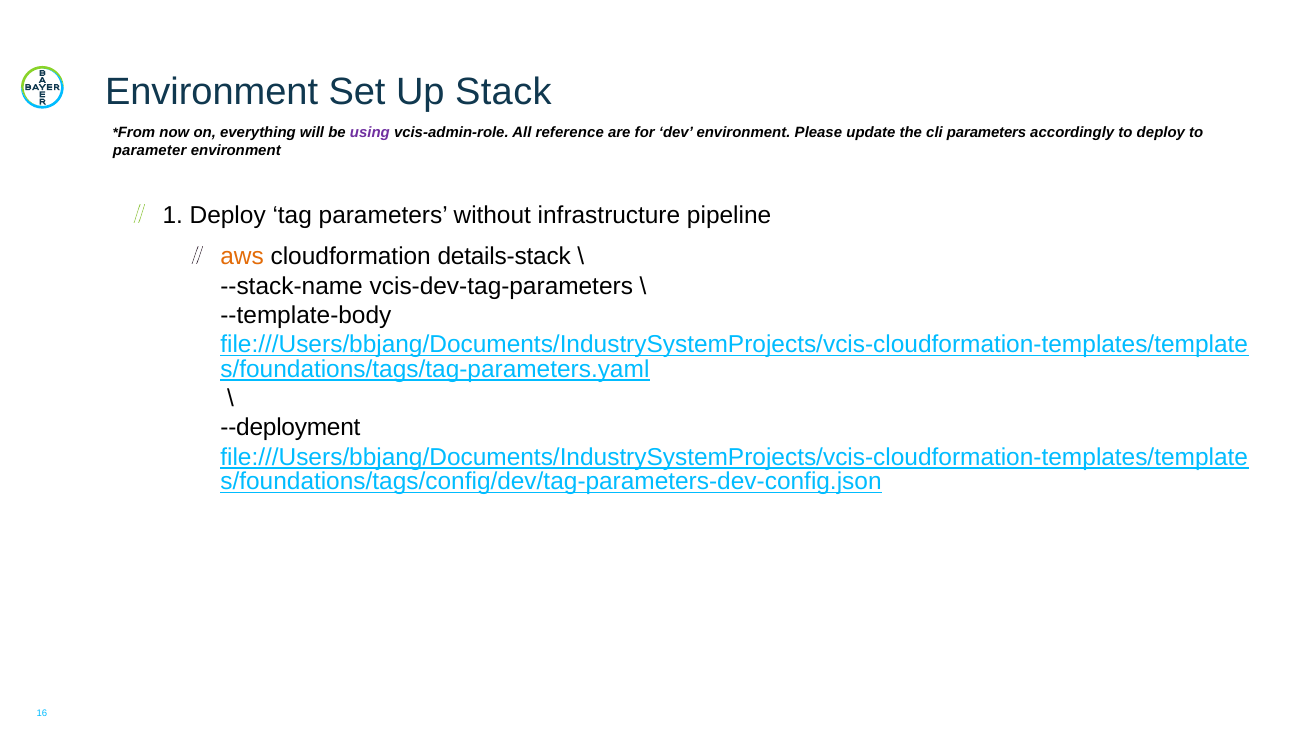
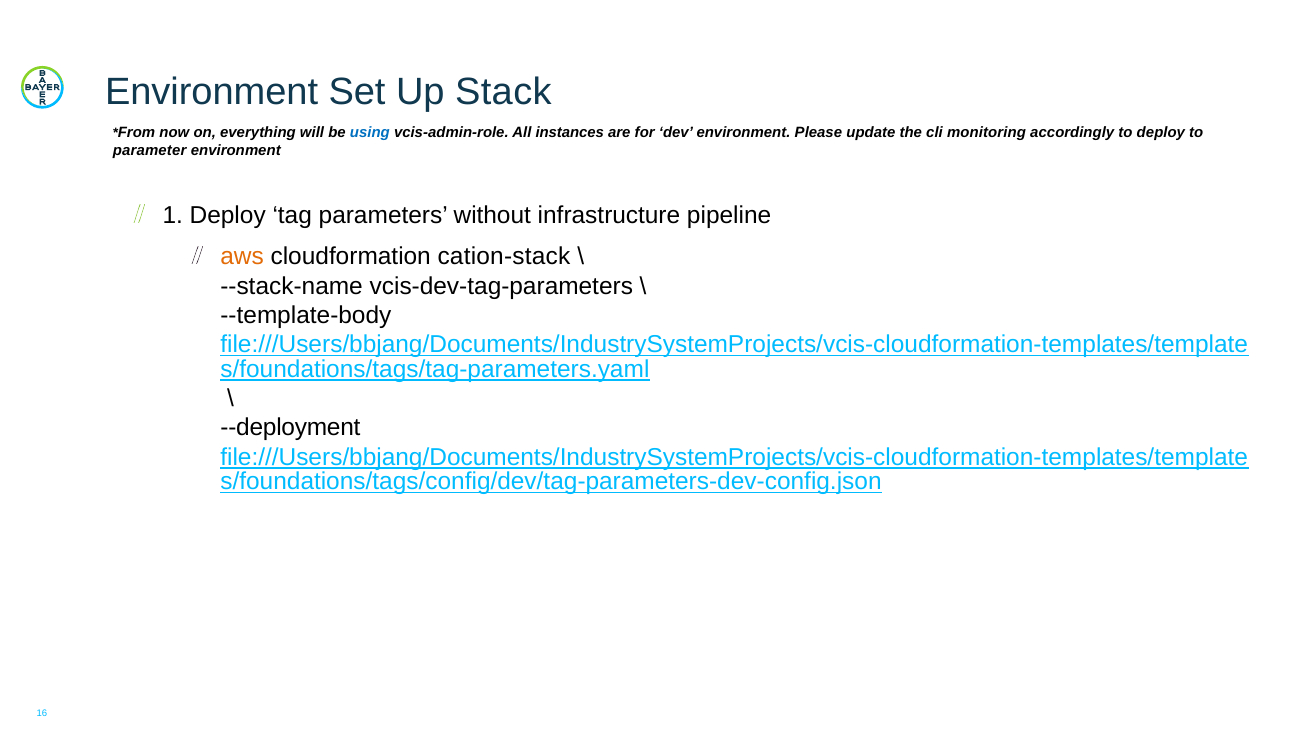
using colour: purple -> blue (370, 132)
reference: reference -> instances (570, 132)
cli parameters: parameters -> monitoring (986, 132)
details-stack: details-stack -> cation-stack (504, 257)
